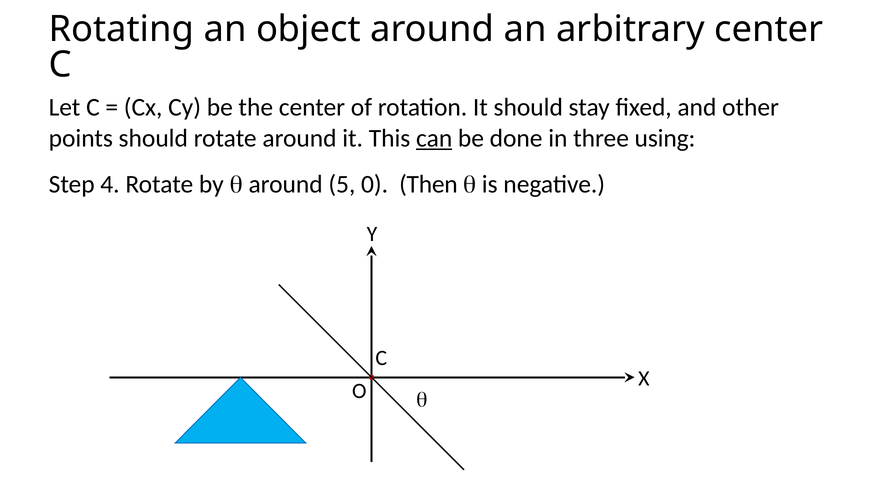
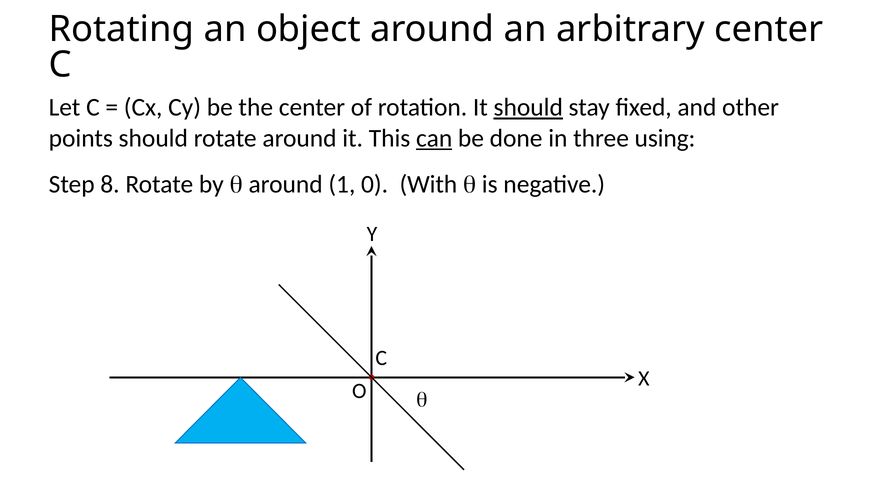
should underline: none -> present (528, 107)
4: 4 -> 8 (110, 184)
5: 5 -> 1 (342, 184)
Then: Then -> With (428, 184)
